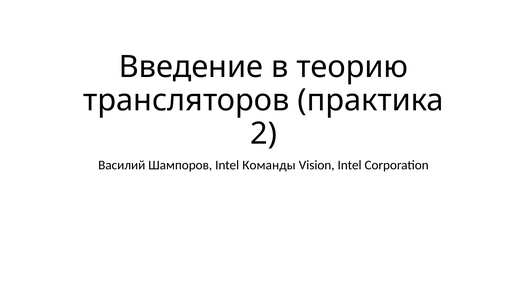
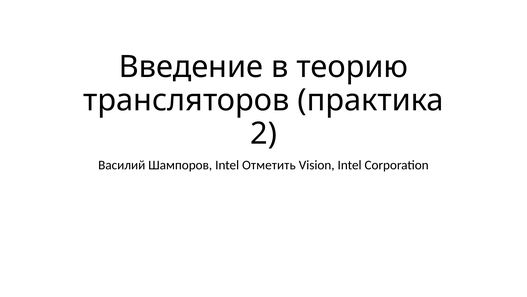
Команды: Команды -> Отметить (269, 165)
